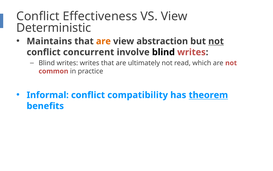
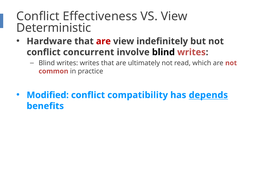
Maintains: Maintains -> Hardware (49, 41)
are colour: orange -> red (103, 41)
abstraction: abstraction -> indefinitely (162, 41)
not underline: present -> none (216, 41)
Informal: Informal -> Modified (48, 95)
theorem: theorem -> depends (208, 95)
